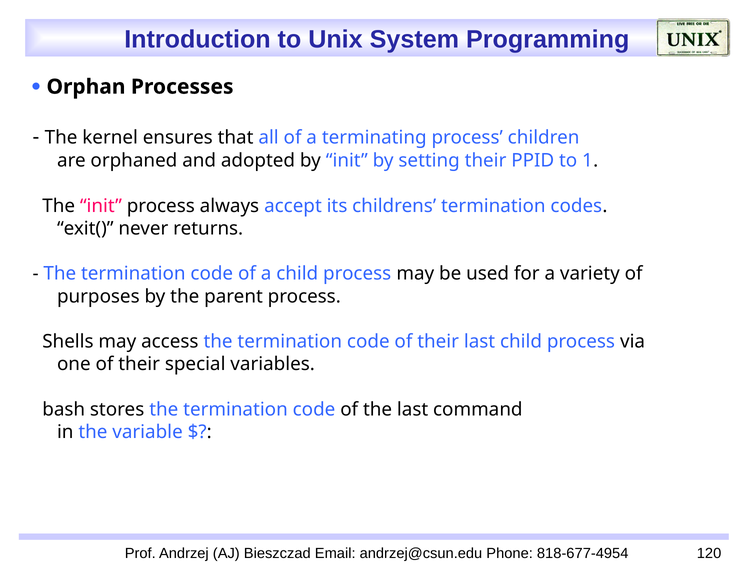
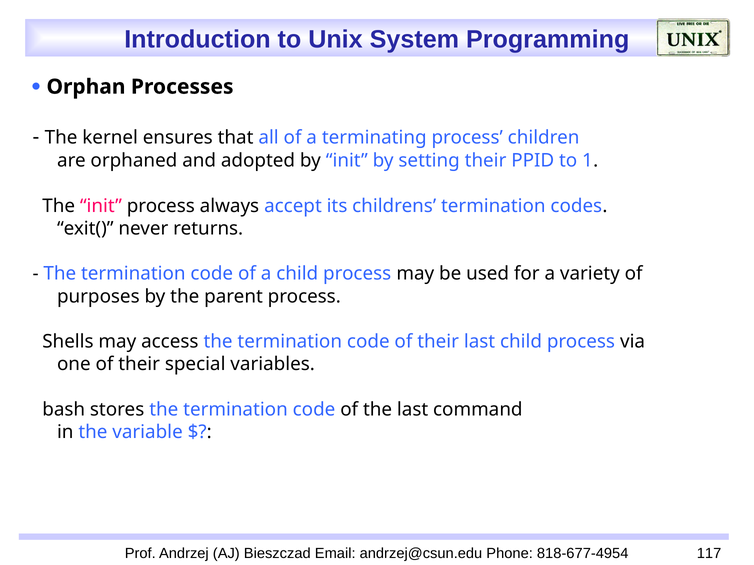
120: 120 -> 117 (709, 554)
